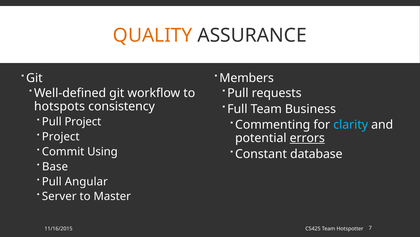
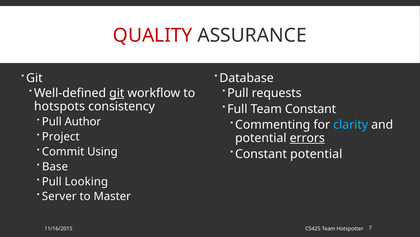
QUALITY colour: orange -> red (153, 35)
Members: Members -> Database (247, 78)
git underline: none -> present (117, 93)
Team Business: Business -> Constant (311, 109)
Pull Project: Project -> Author (83, 121)
Constant database: database -> potential (316, 154)
Angular: Angular -> Looking (86, 181)
